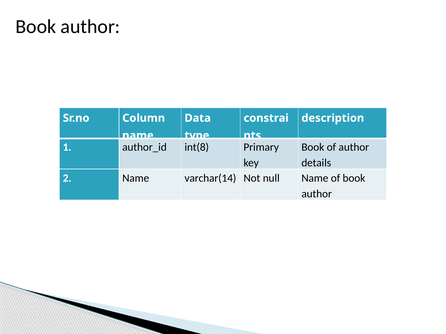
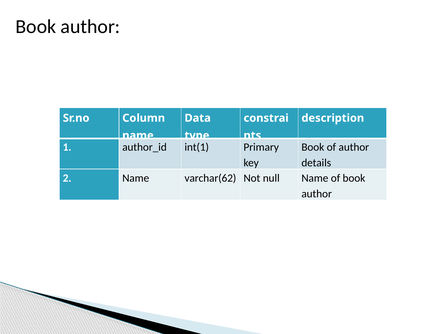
int(8: int(8 -> int(1 (197, 148)
varchar(14: varchar(14 -> varchar(62 (210, 178)
